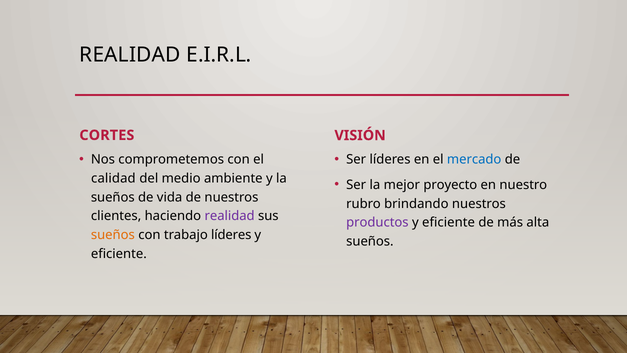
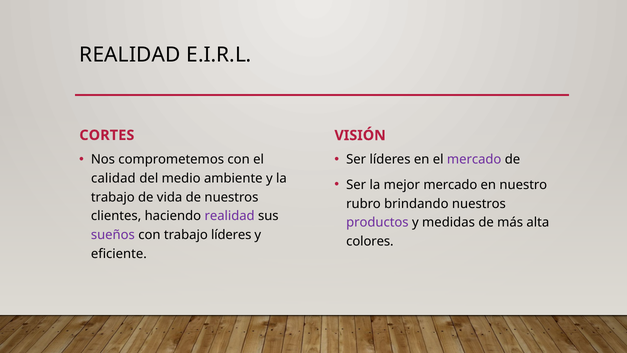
mercado colour: blue -> purple (474, 159)
mejor proyecto: proyecto -> mercado (450, 185)
sueños: sueños -> trabajo (113, 197)
eficiente: eficiente -> medidas (449, 222)
sueños colour: orange -> purple (113, 235)
sueños: sueños -> colores (370, 241)
